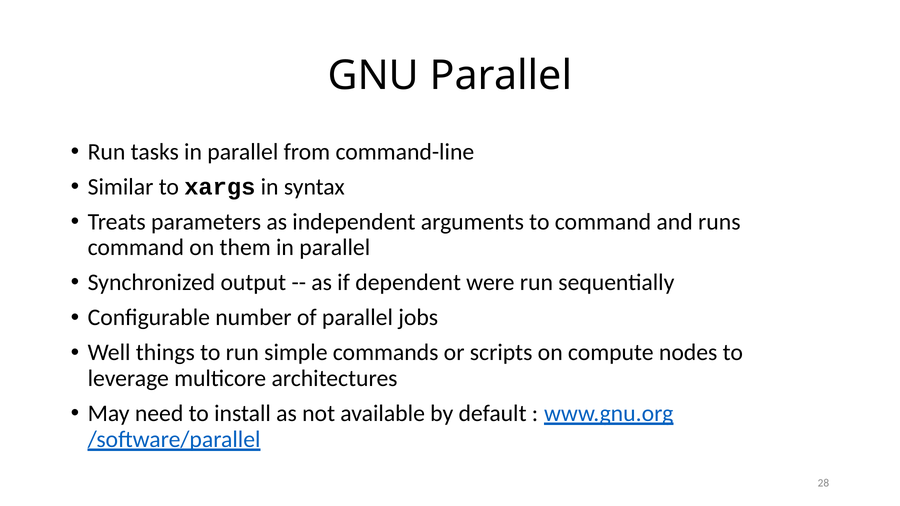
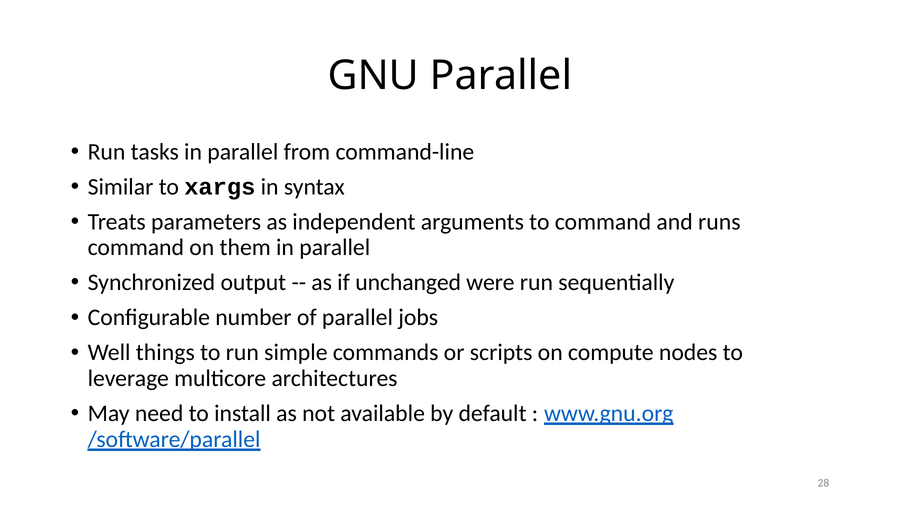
dependent: dependent -> unchanged (408, 283)
